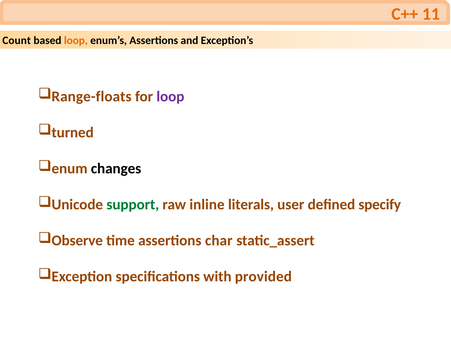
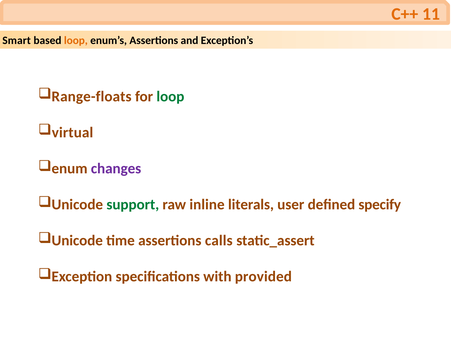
Count: Count -> Smart (17, 40)
loop colour: purple -> green (170, 96)
turned: turned -> virtual (73, 133)
changes colour: black -> purple (116, 169)
Observe: Observe -> Unicode (77, 241)
char: char -> calls (219, 241)
